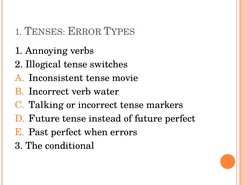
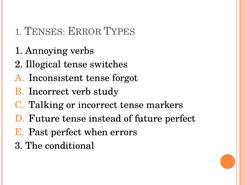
movie: movie -> forgot (125, 78)
water: water -> study (106, 92)
